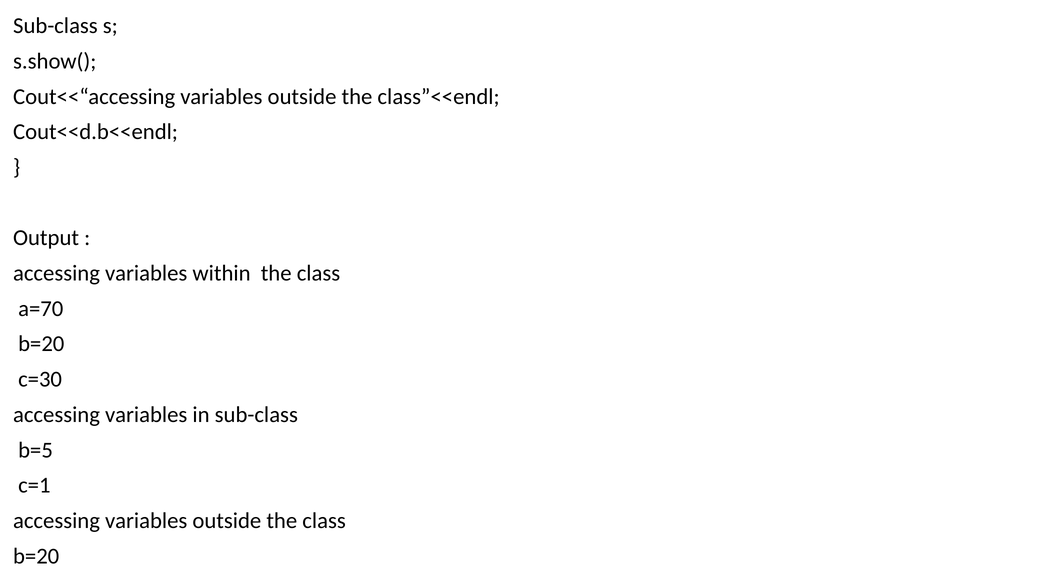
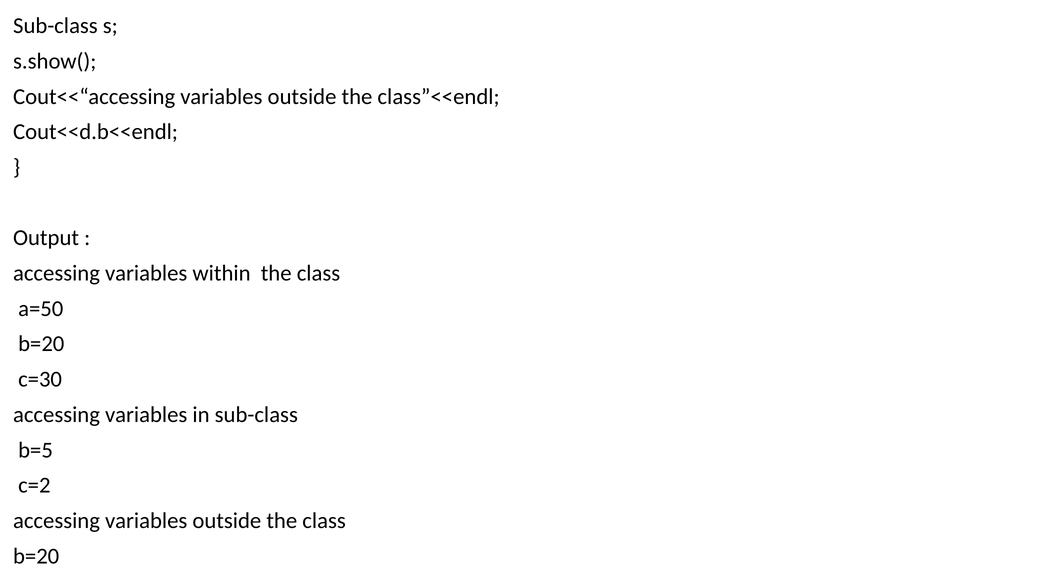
a=70: a=70 -> a=50 (41, 309)
c=1: c=1 -> c=2 (34, 486)
